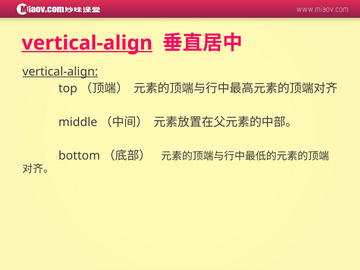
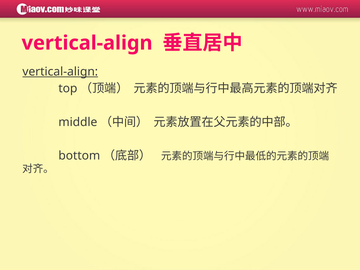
vertical-align underline: present -> none (87, 43)
